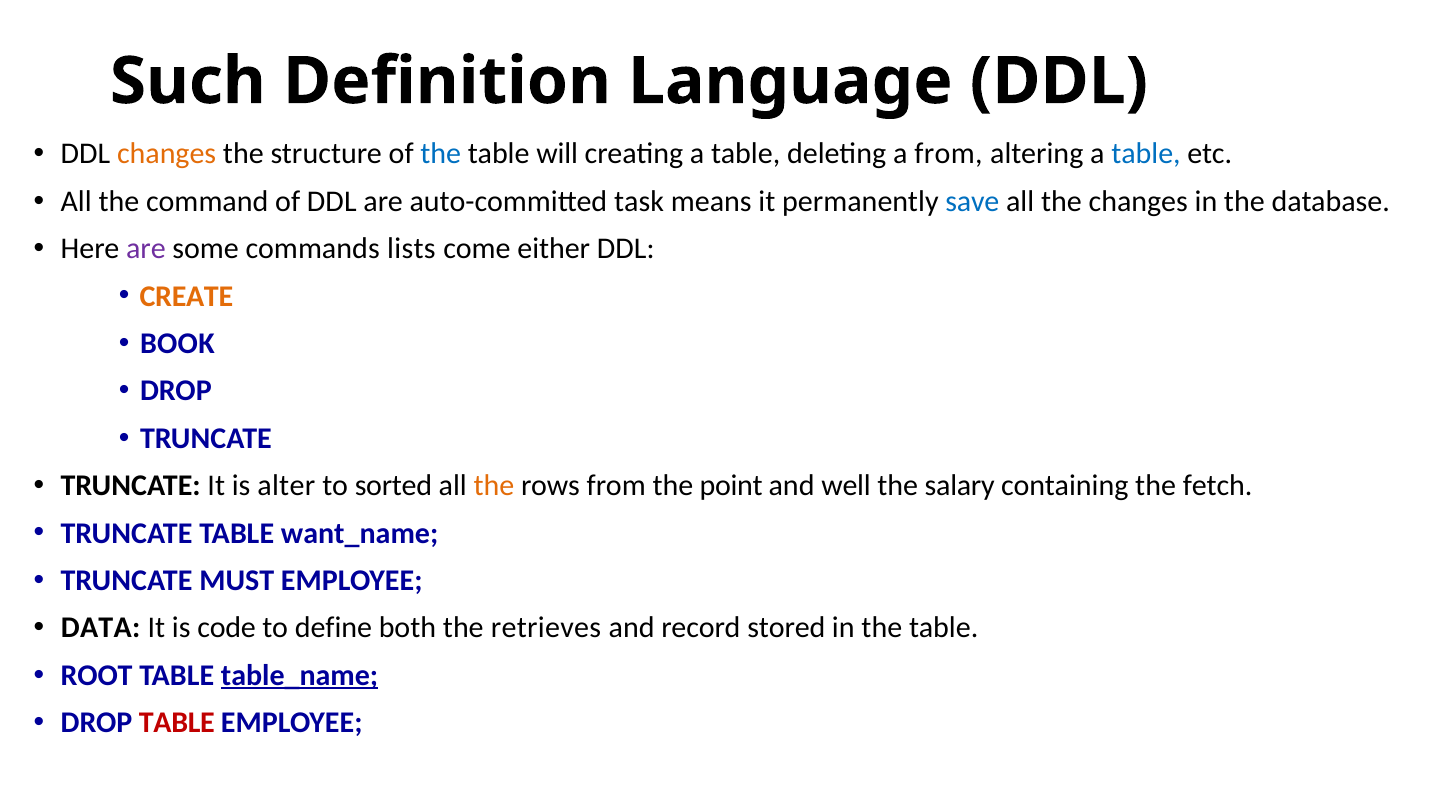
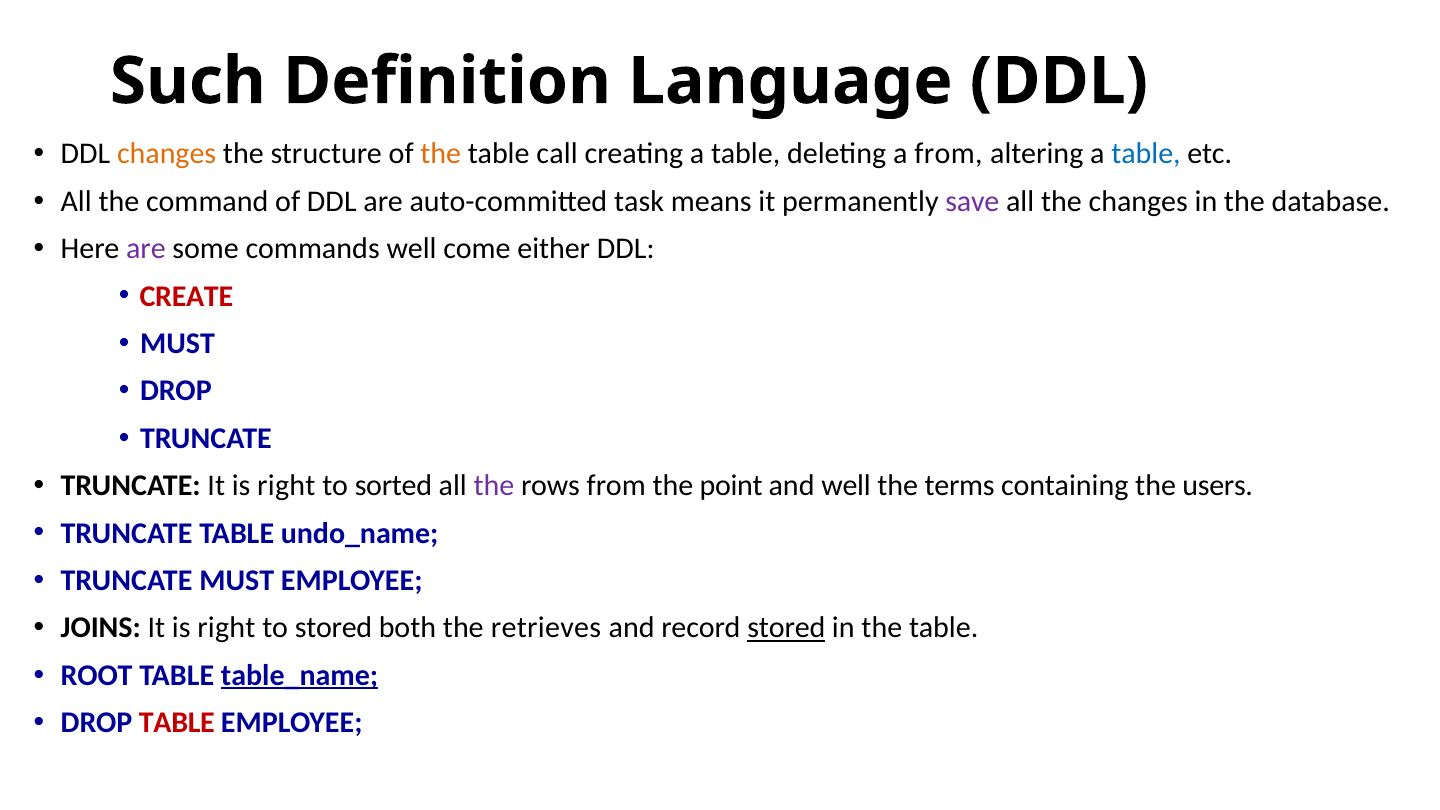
the colour: blue -> orange (441, 154)
will: will -> call (557, 154)
save colour: blue -> purple (972, 201)
commands lists: lists -> well (412, 249)
CREATE colour: orange -> red (186, 296)
BOOK: BOOK -> MUST (177, 344)
TRUNCATE It is alter: alter -> right (286, 486)
the colour: orange -> purple (494, 486)
salary: salary -> terms (960, 486)
fetch: fetch -> users (1218, 486)
want_name: want_name -> undo_name (360, 533)
DATA: DATA -> JOINS (101, 628)
code: code -> right (226, 628)
to define: define -> stored (334, 628)
stored underline: none -> present (786, 628)
